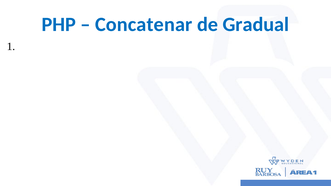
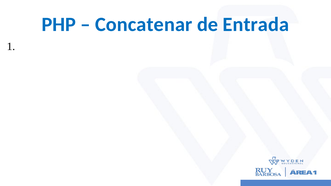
Gradual: Gradual -> Entrada (256, 24)
